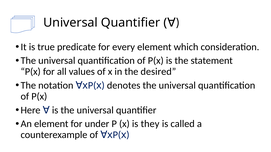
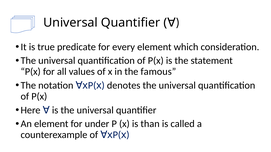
desired: desired -> famous (158, 72)
they: they -> than (150, 124)
